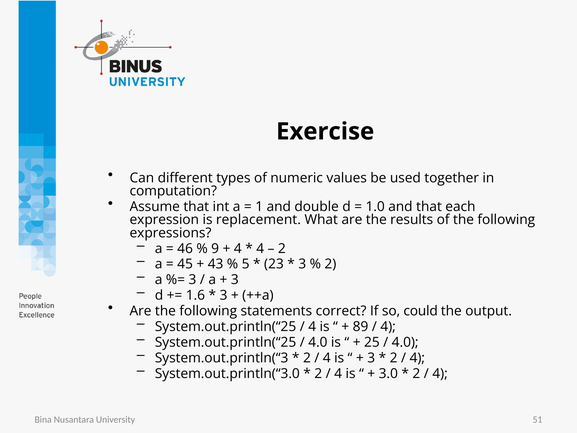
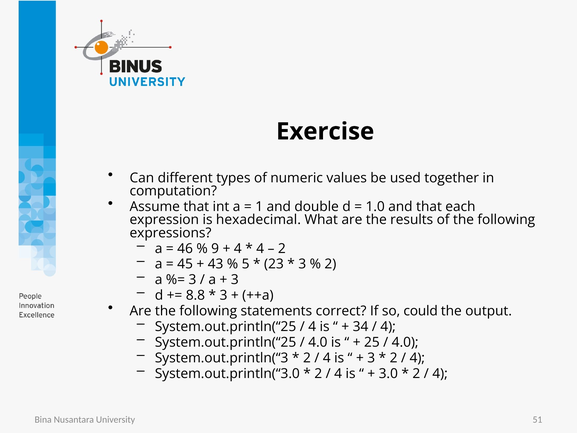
replacement: replacement -> hexadecimal (258, 220)
1.6: 1.6 -> 8.8 (195, 295)
89: 89 -> 34 (361, 327)
